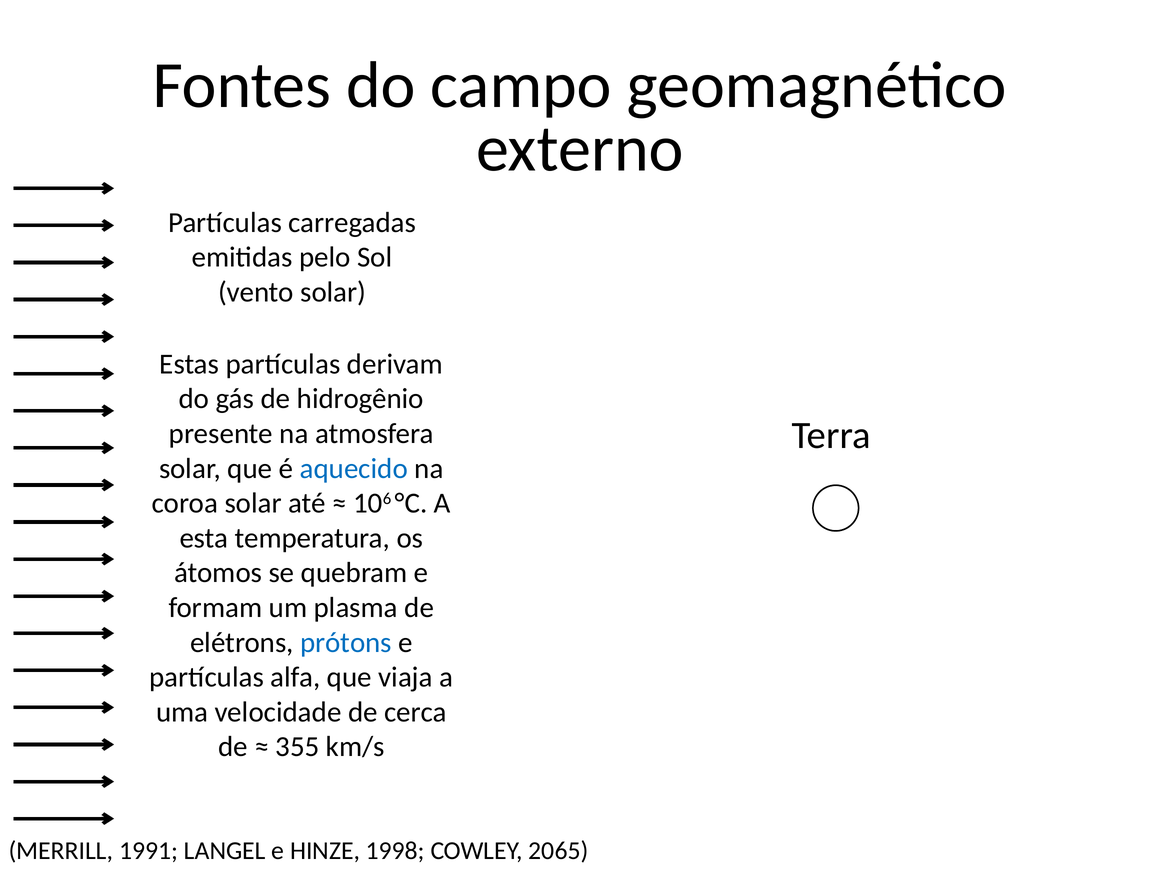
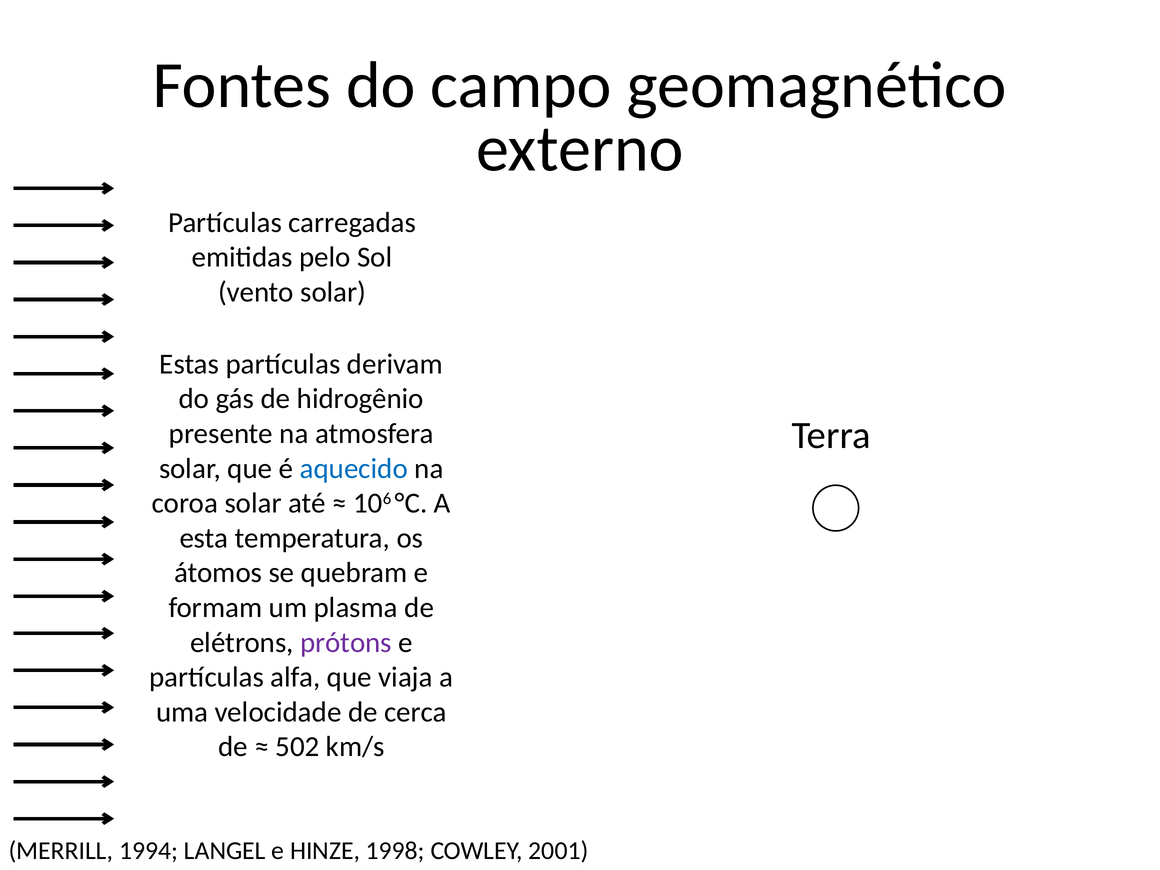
prótons colour: blue -> purple (346, 642)
355: 355 -> 502 (297, 747)
1991: 1991 -> 1994 (149, 851)
2065: 2065 -> 2001 (558, 851)
